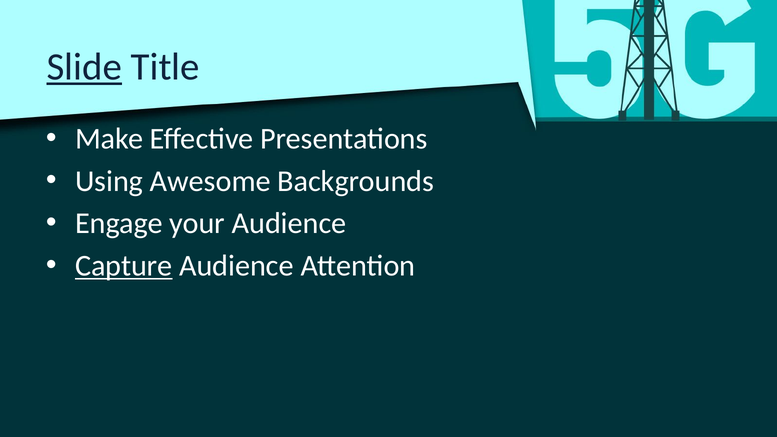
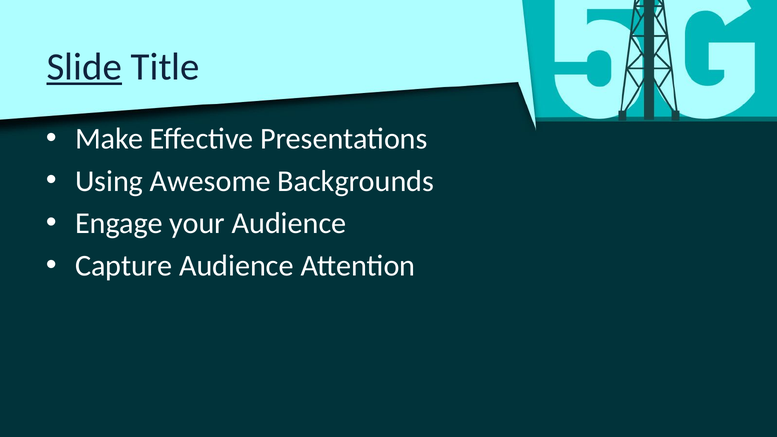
Capture underline: present -> none (124, 266)
